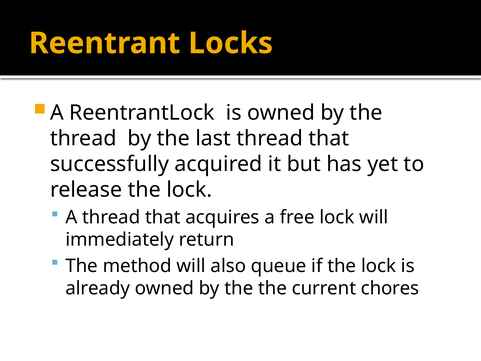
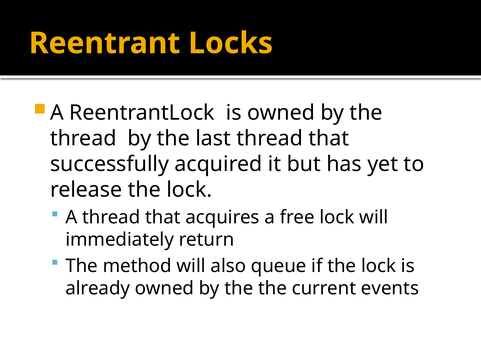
chores: chores -> events (390, 288)
